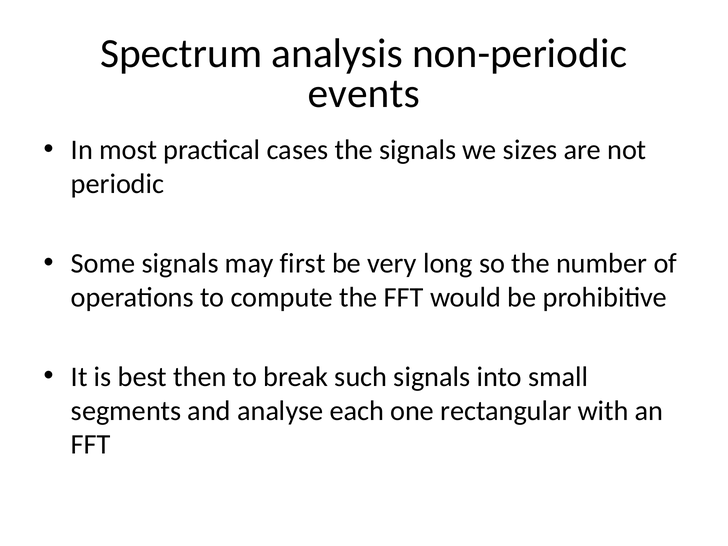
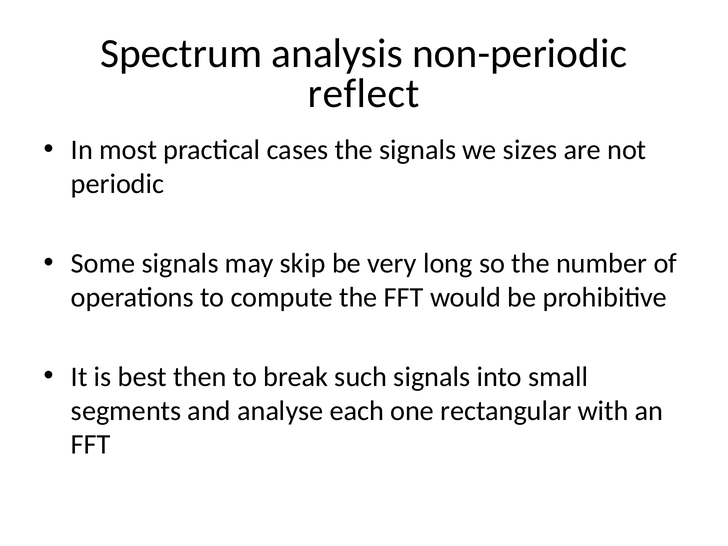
events: events -> reflect (364, 93)
first: first -> skip (303, 263)
